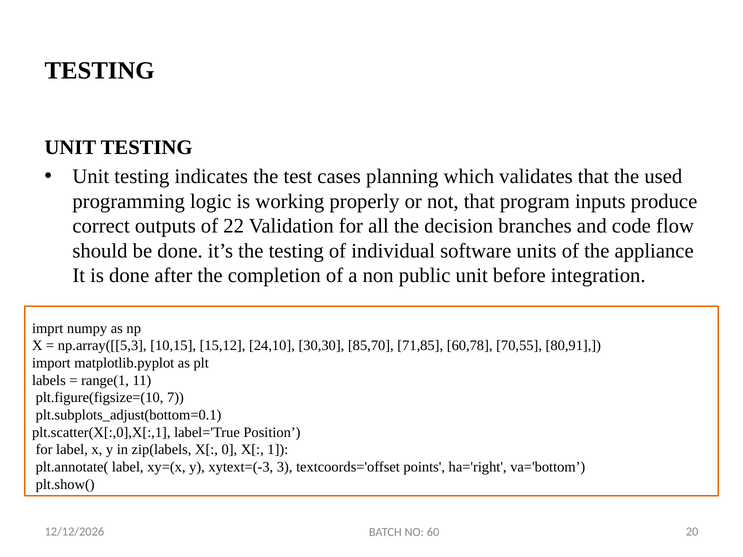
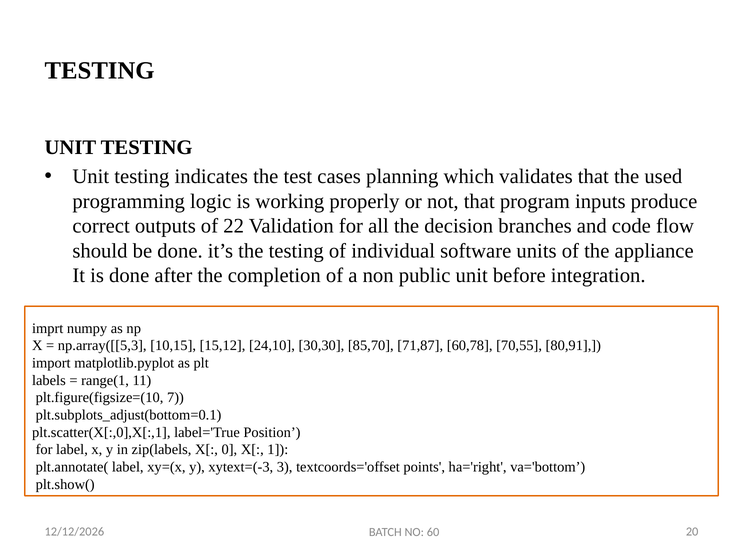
71,85: 71,85 -> 71,87 (420, 346)
